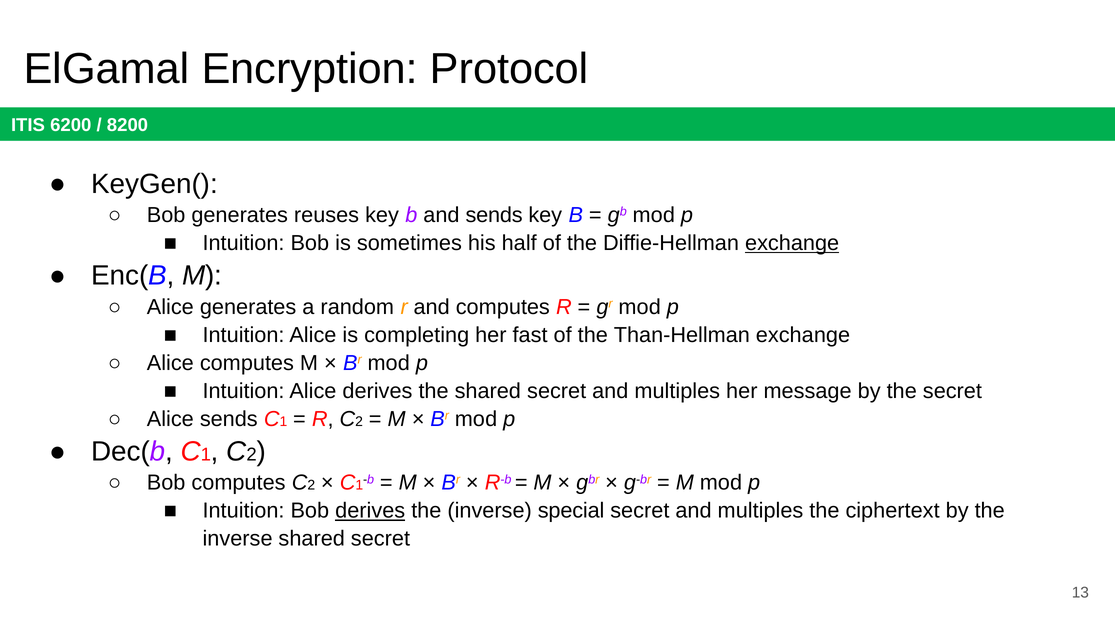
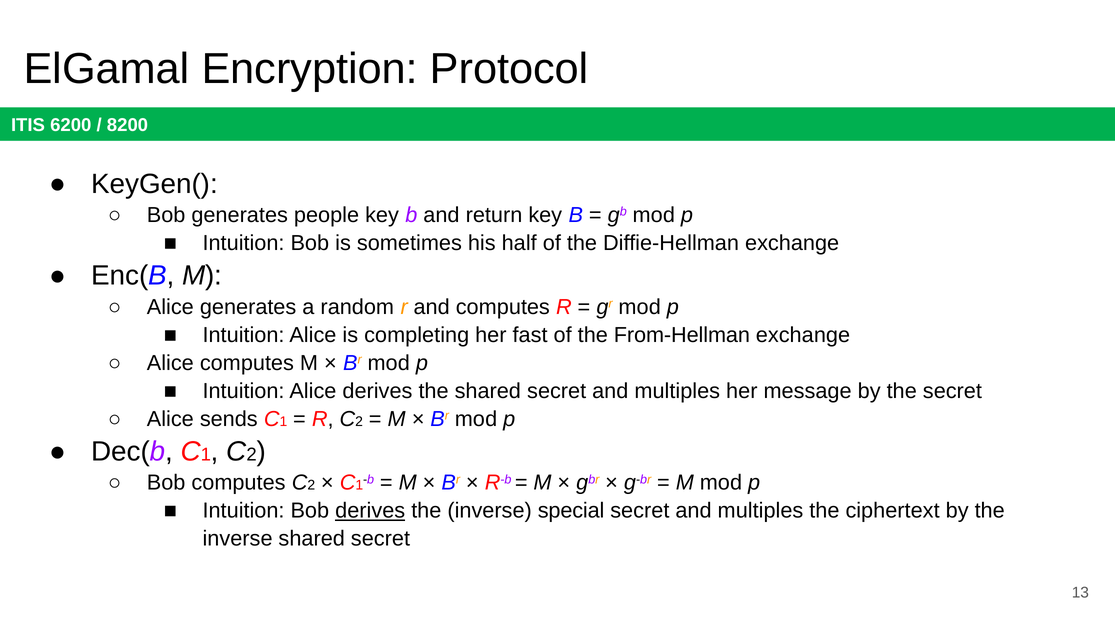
reuses: reuses -> people (327, 215)
and sends: sends -> return (494, 215)
exchange underline: present -> none (792, 243)
Than-Hellman: Than-Hellman -> From-Hellman (682, 335)
